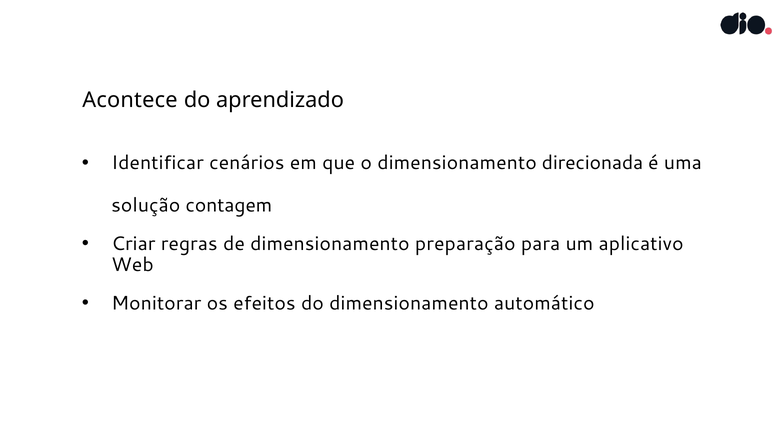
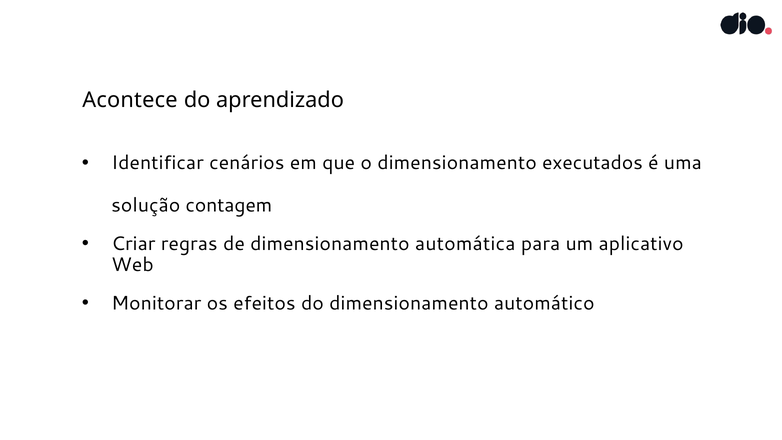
direcionada: direcionada -> executados (592, 163)
preparação: preparação -> automática (465, 244)
